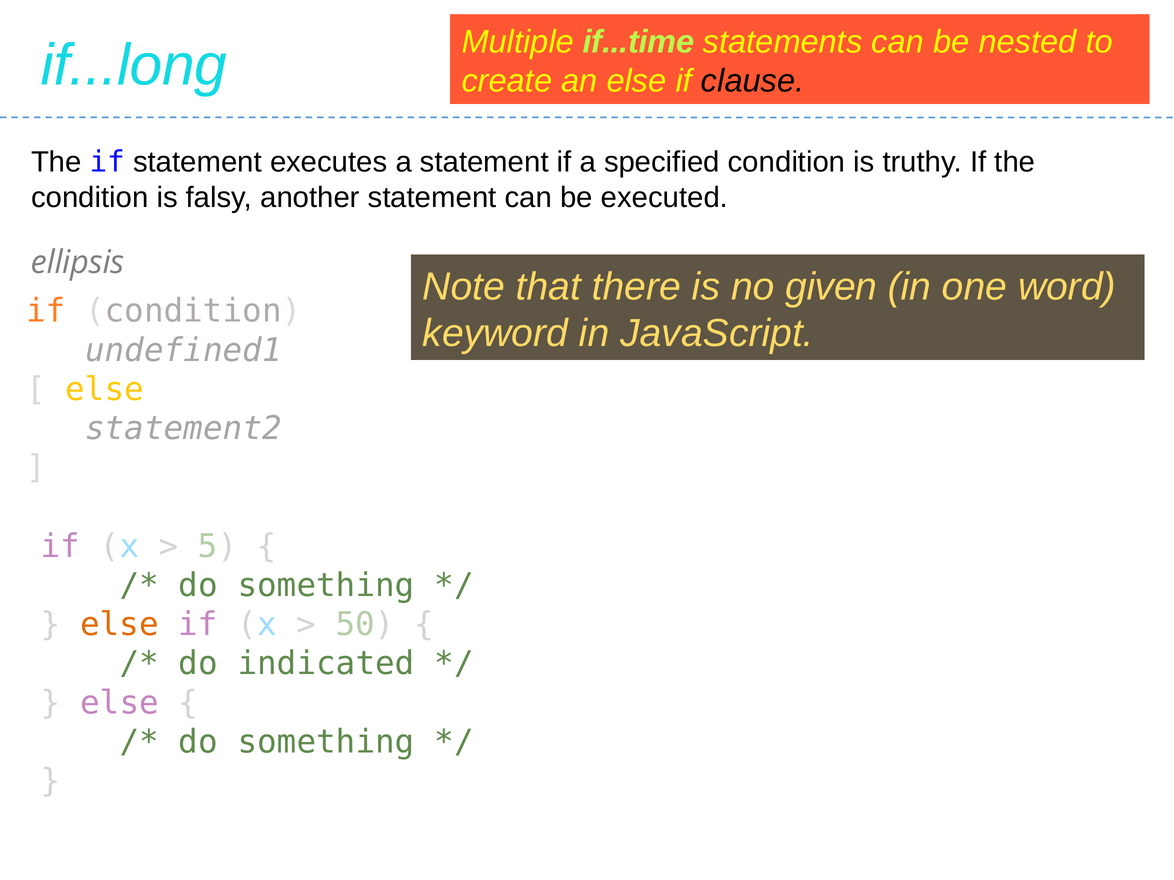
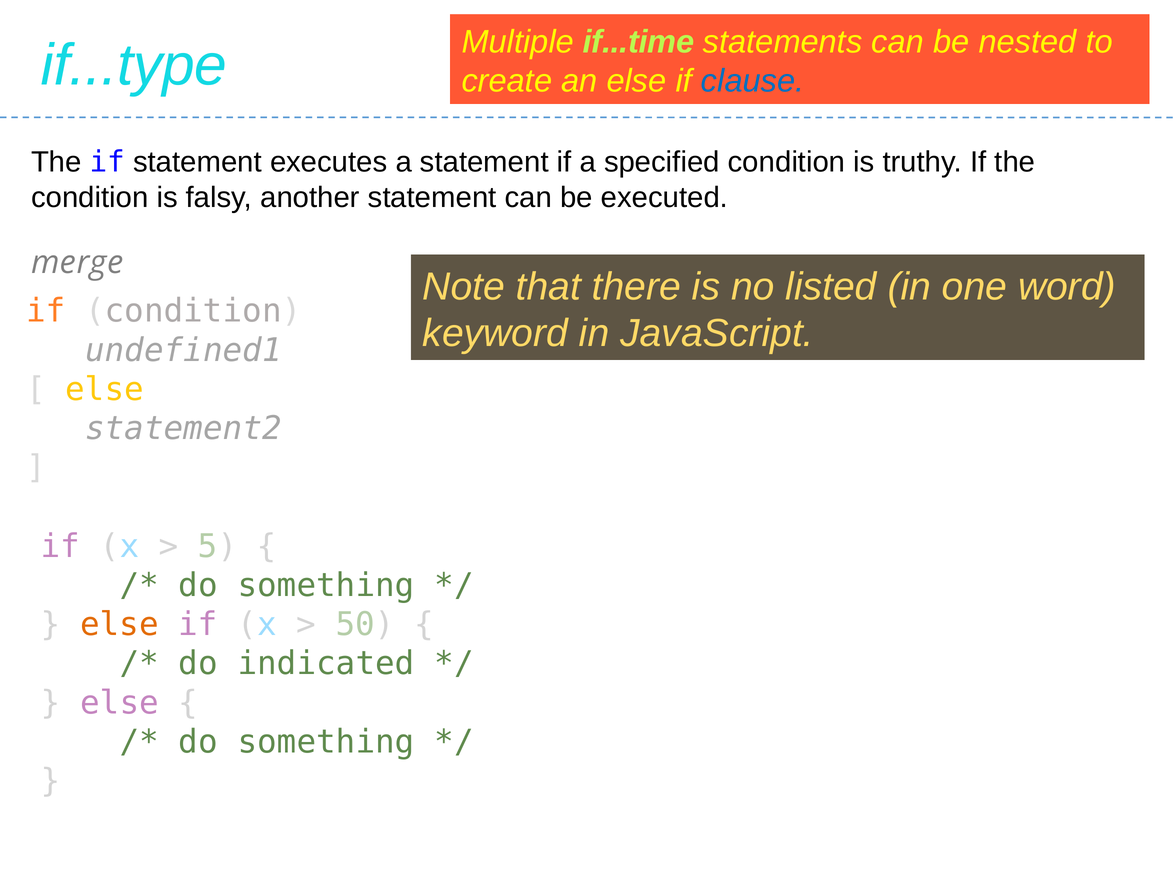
if...long: if...long -> if...type (134, 66)
clause colour: black -> blue (753, 81)
ellipsis: ellipsis -> merge (77, 262)
given: given -> listed (831, 287)
